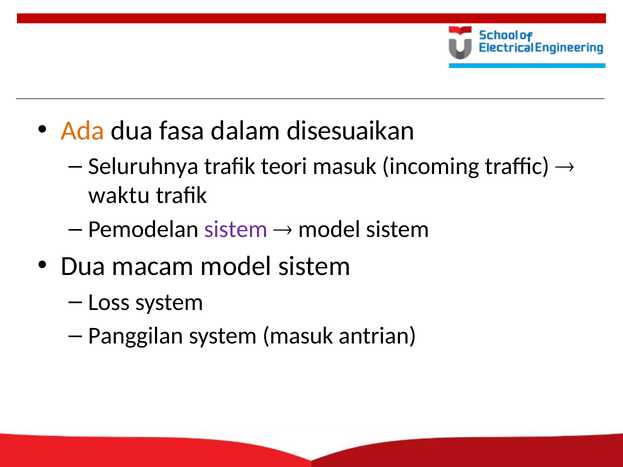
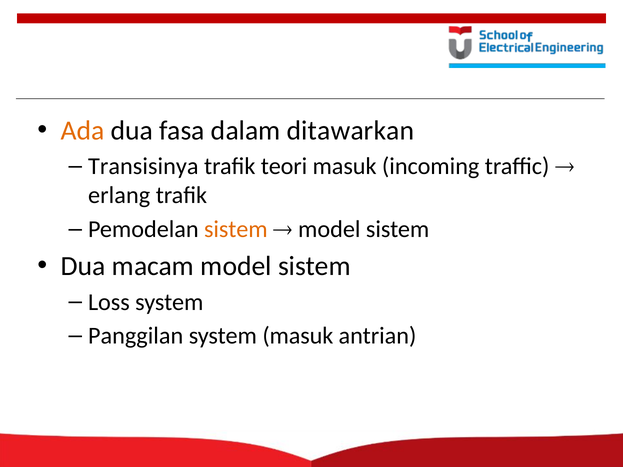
disesuaikan: disesuaikan -> ditawarkan (351, 131)
Seluruhnya: Seluruhnya -> Transisinya (143, 166)
waktu: waktu -> erlang (119, 196)
sistem colour: purple -> orange (236, 230)
